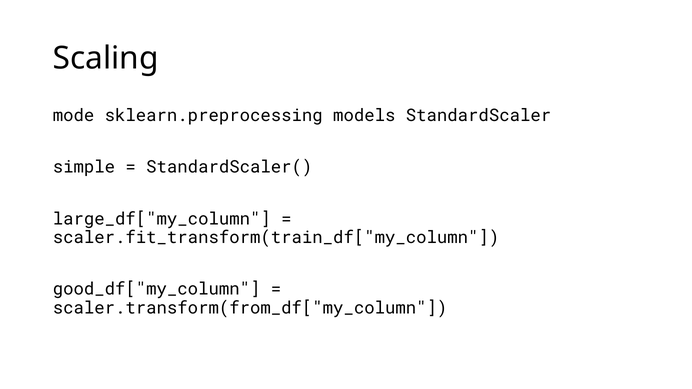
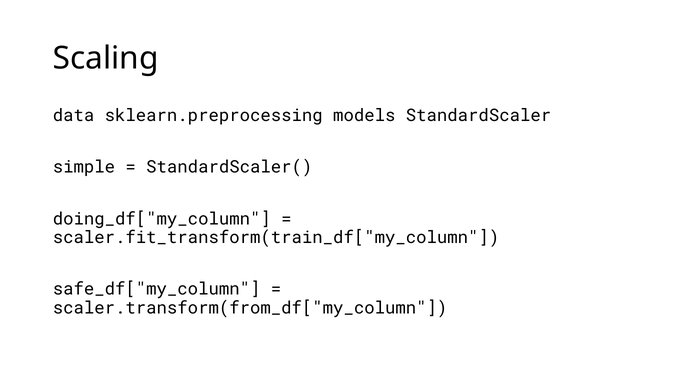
mode: mode -> data (74, 115)
large_df["my_column: large_df["my_column -> doing_df["my_column (162, 219)
good_df["my_column: good_df["my_column -> safe_df["my_column (157, 289)
